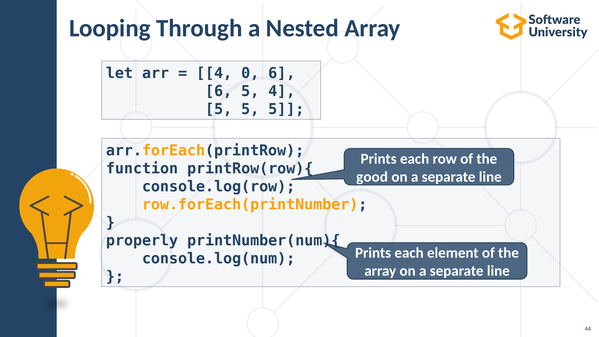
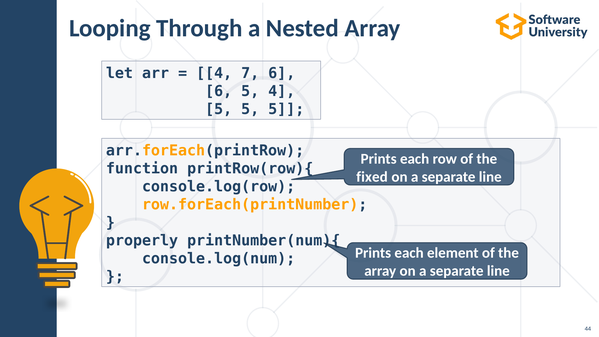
0: 0 -> 7 (250, 73)
good: good -> fixed (372, 177)
